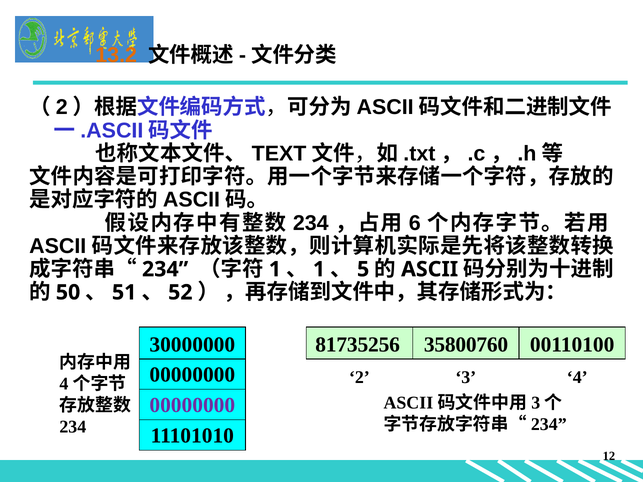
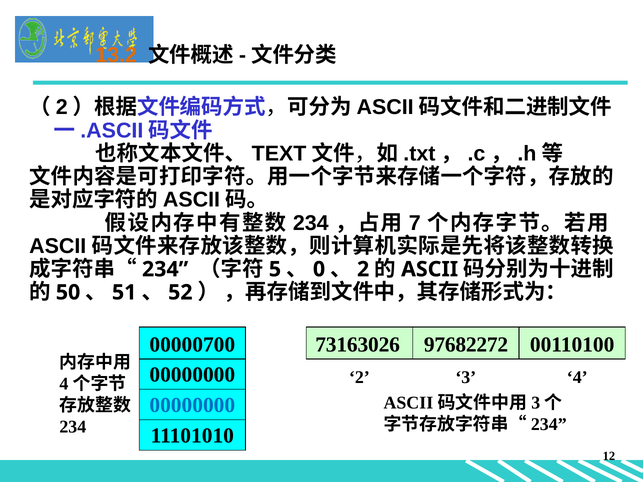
6: 6 -> 7 (415, 223)
1: 1 -> 5 (275, 269)
1: 1 -> 0 (319, 269)
5: 5 -> 2 (363, 269)
30000000: 30000000 -> 00000700 (192, 345)
81735256: 81735256 -> 73163026 (358, 345)
35800760: 35800760 -> 97682272 (466, 345)
00000000 colour: purple -> blue (192, 405)
